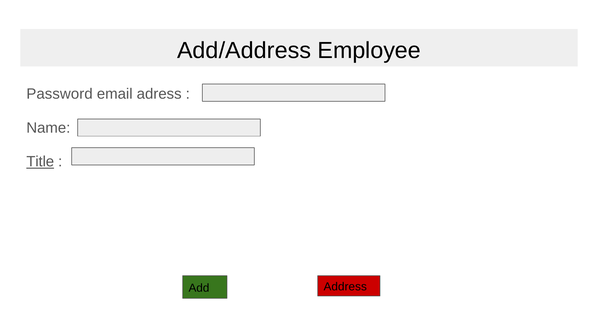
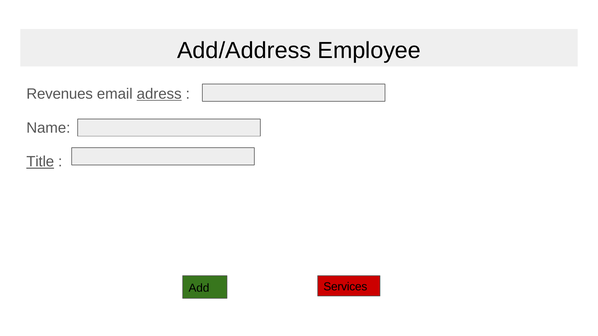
Password: Password -> Revenues (60, 94)
adress underline: none -> present (159, 94)
Address: Address -> Services (345, 287)
